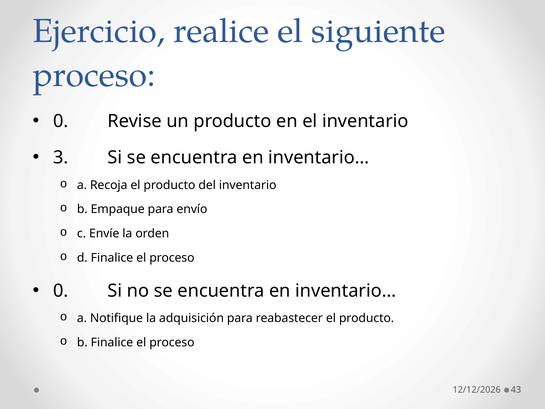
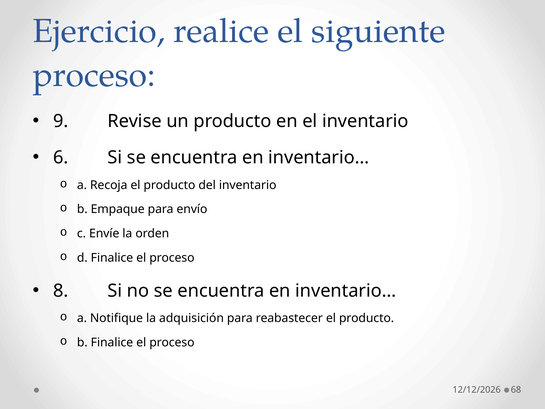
0: 0 -> 9 (61, 121)
3: 3 -> 6 (61, 158)
0: 0 -> 8 (61, 291)
43: 43 -> 68 (516, 390)
